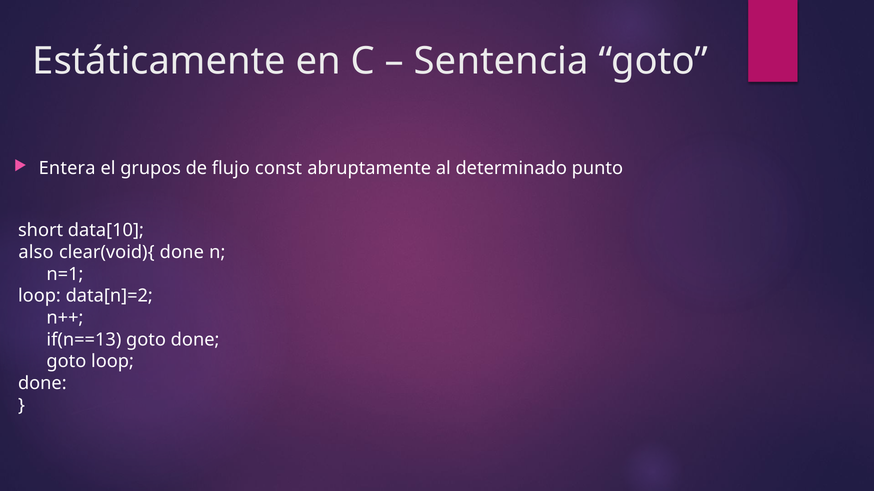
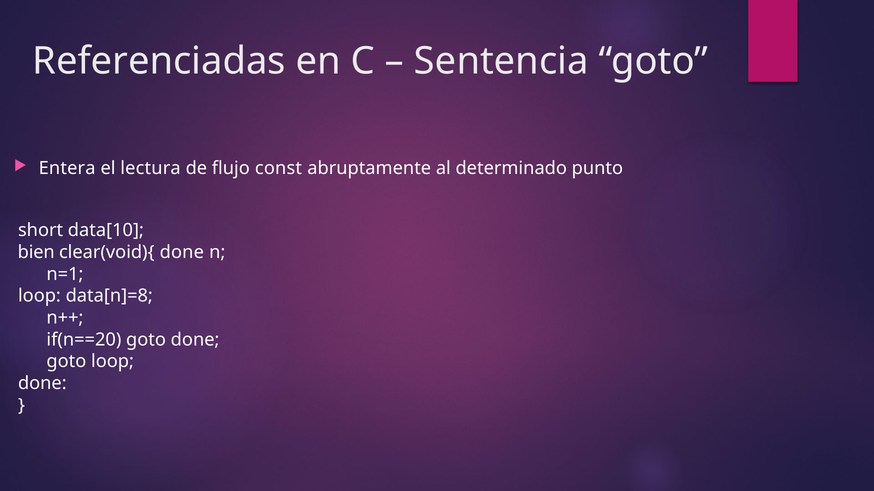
Estáticamente: Estáticamente -> Referenciadas (159, 61)
grupos: grupos -> lectura (151, 169)
also: also -> bien (36, 253)
data[n]=2: data[n]=2 -> data[n]=8 (109, 296)
if(n==13: if(n==13 -> if(n==20 (84, 340)
